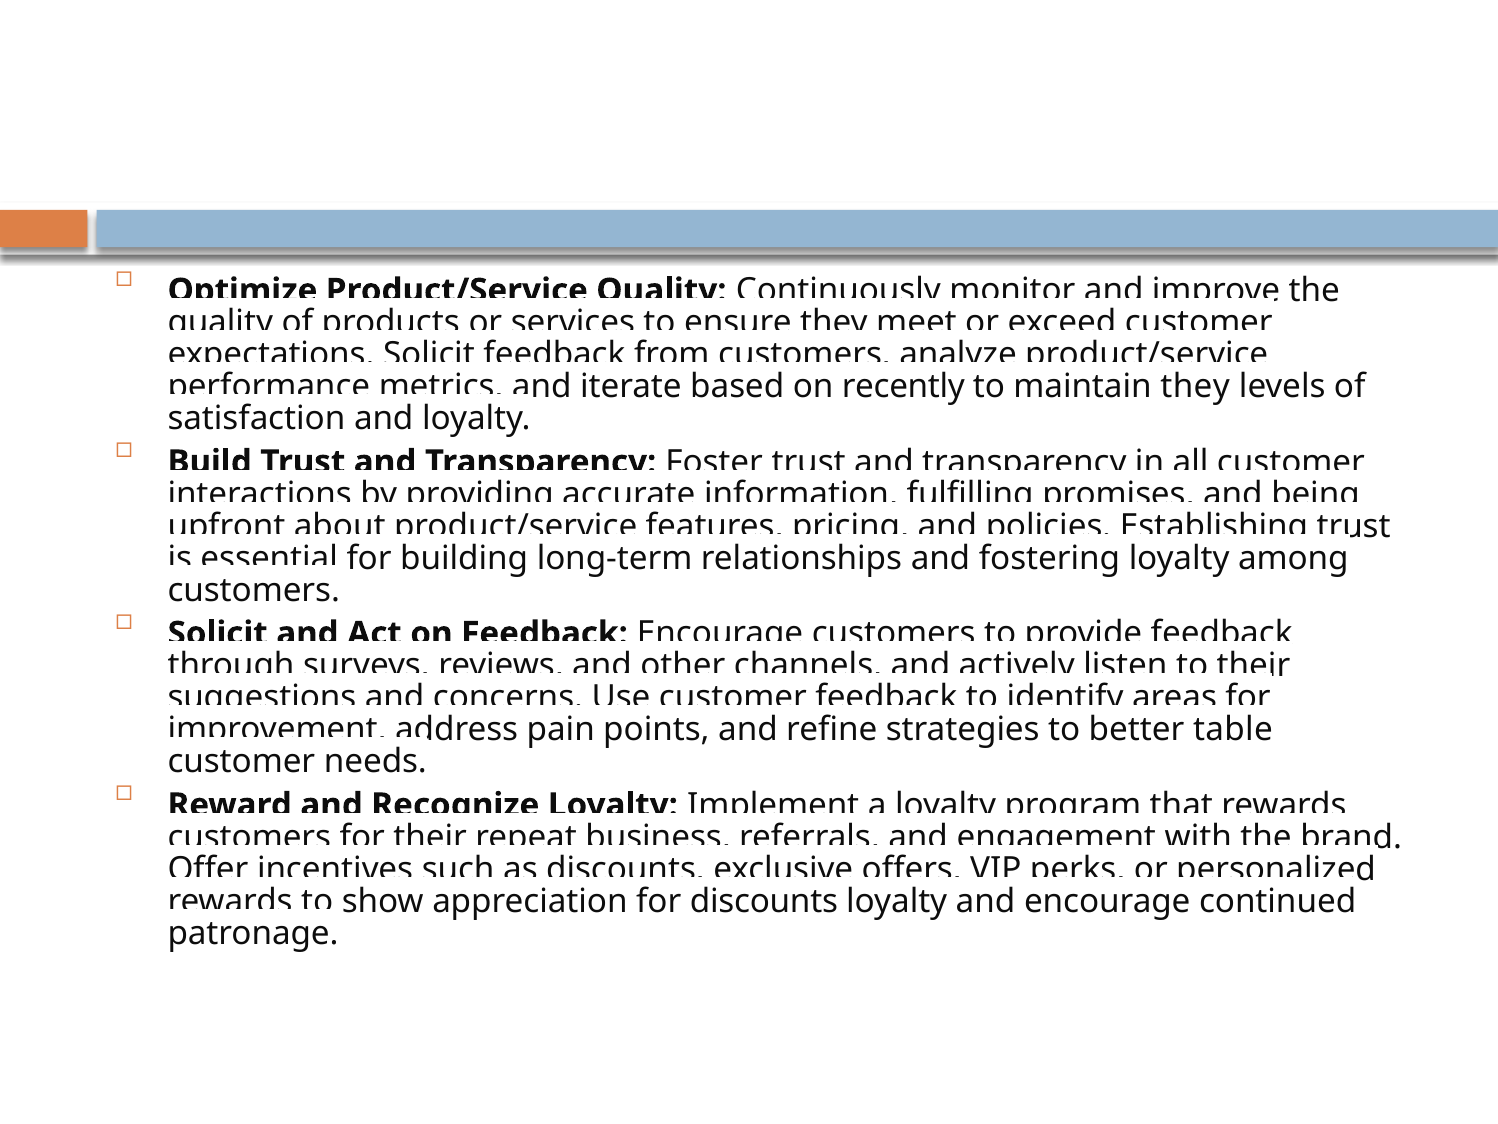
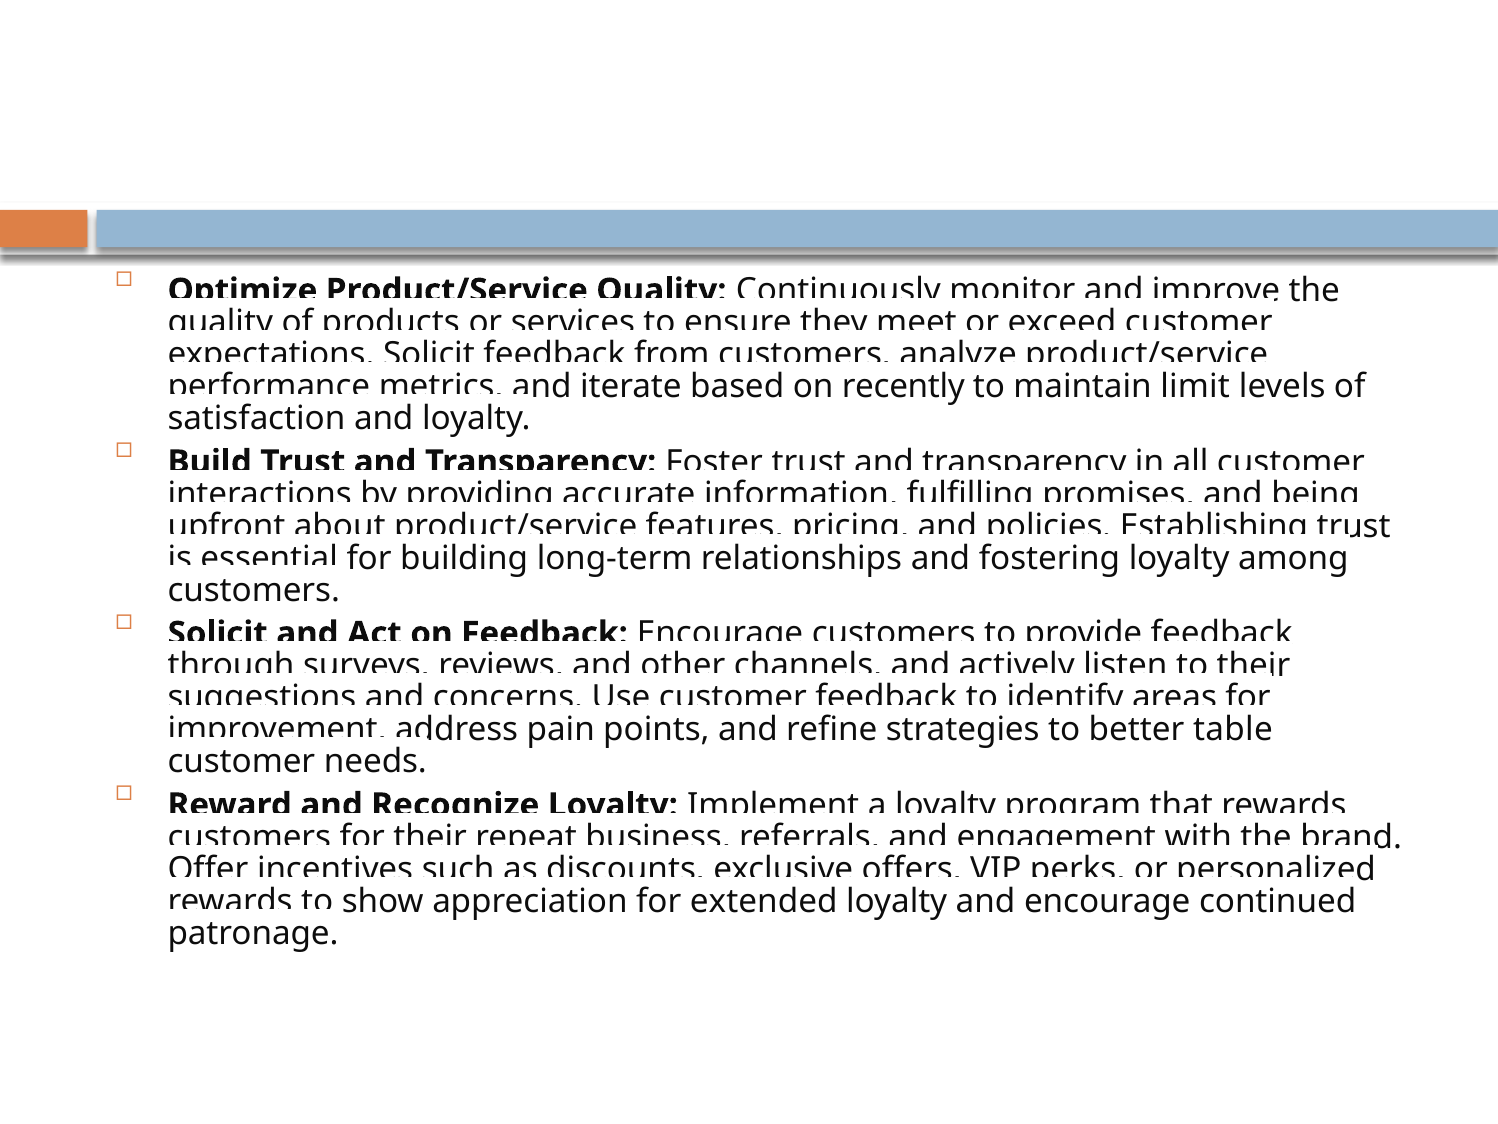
maintain they: they -> limit (1195, 386)
for discounts: discounts -> extended (764, 901)
